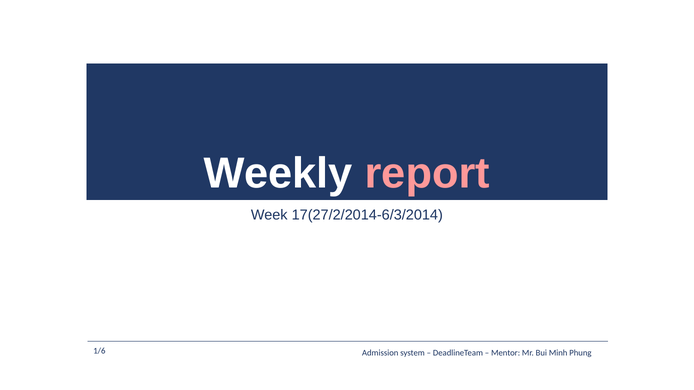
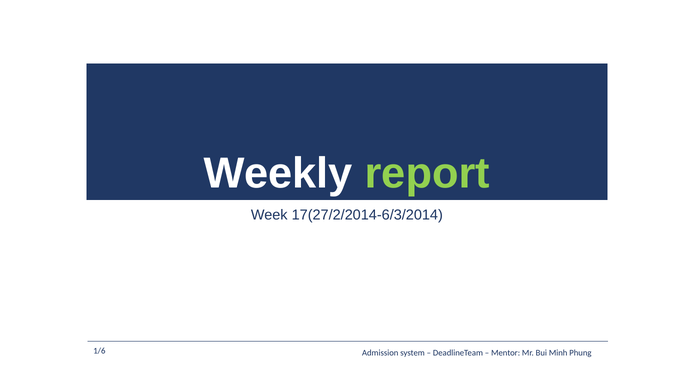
report colour: pink -> light green (427, 173)
